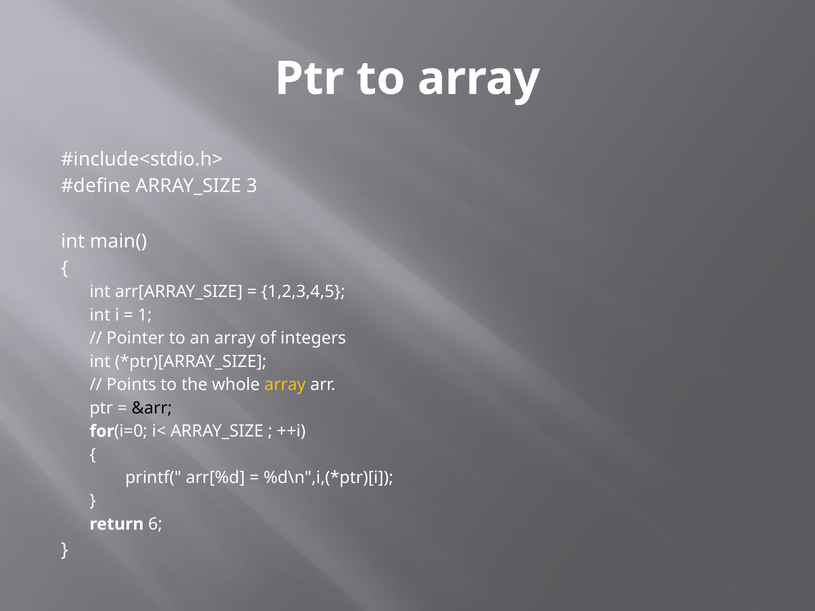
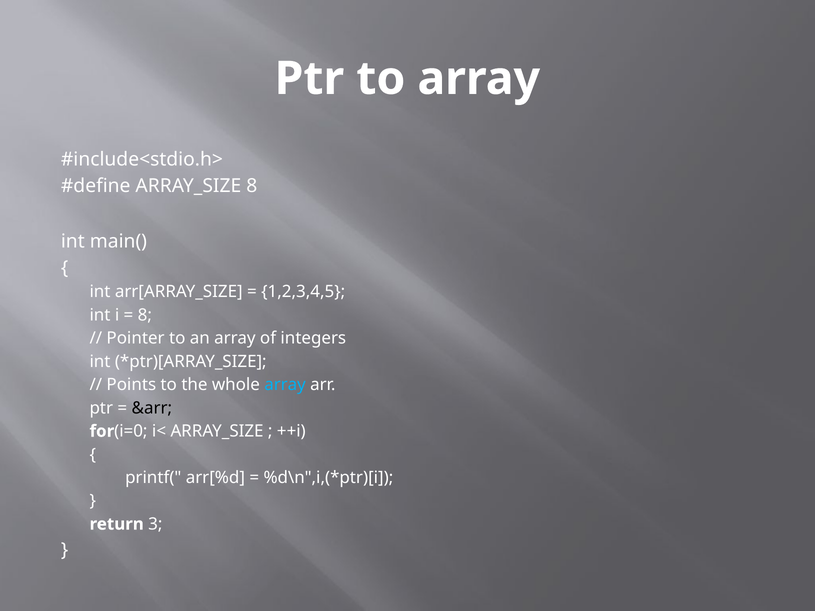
ARRAY_SIZE 3: 3 -> 8 (252, 186)
1: 1 -> 8 (145, 315)
array colour: yellow -> light blue (285, 385)
6: 6 -> 3 (155, 524)
